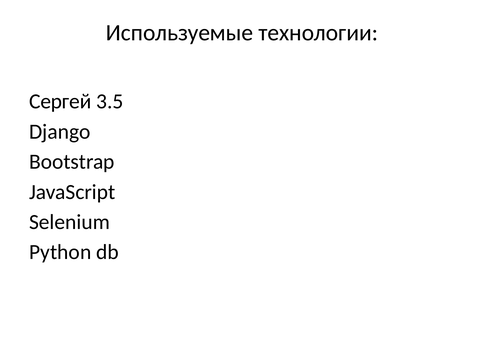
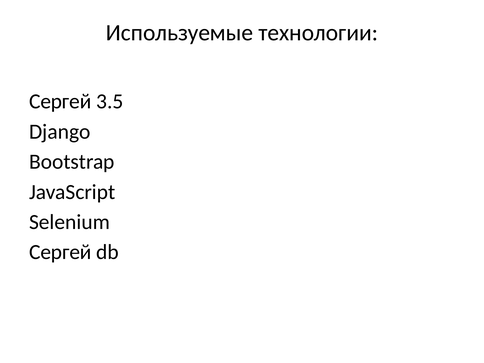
Python: Python -> Сергей (60, 252)
